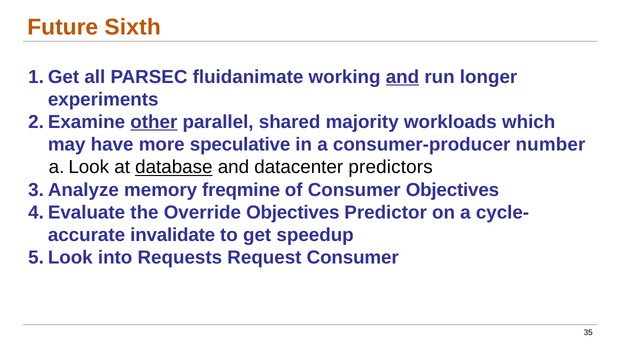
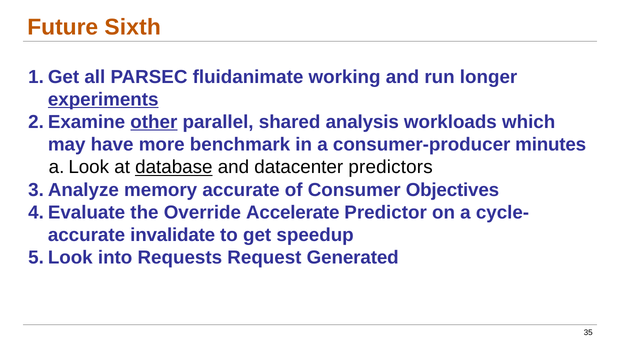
and underline: present -> none (402, 77)
experiments underline: none -> present (103, 99)
majority: majority -> analysis (362, 122)
speculative: speculative -> benchmark (240, 145)
number: number -> minutes (551, 145)
memory freqmine: freqmine -> accurate (241, 190)
Override Objectives: Objectives -> Accelerate (293, 212)
Request Consumer: Consumer -> Generated (353, 257)
